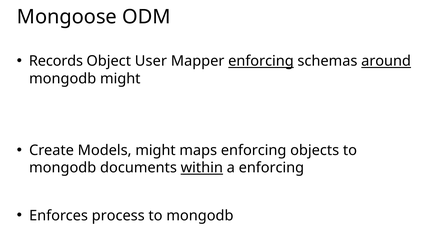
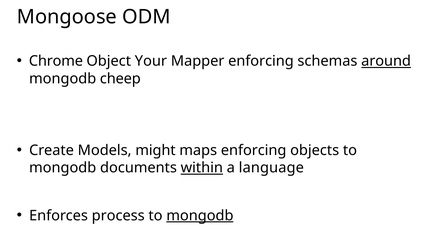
Records: Records -> Chrome (56, 61)
User: User -> Your (151, 61)
enforcing underline: present -> none (261, 61)
mongodb might: might -> cheep (120, 79)
a enforcing: enforcing -> language (271, 168)
mongodb underline: none -> present (200, 215)
